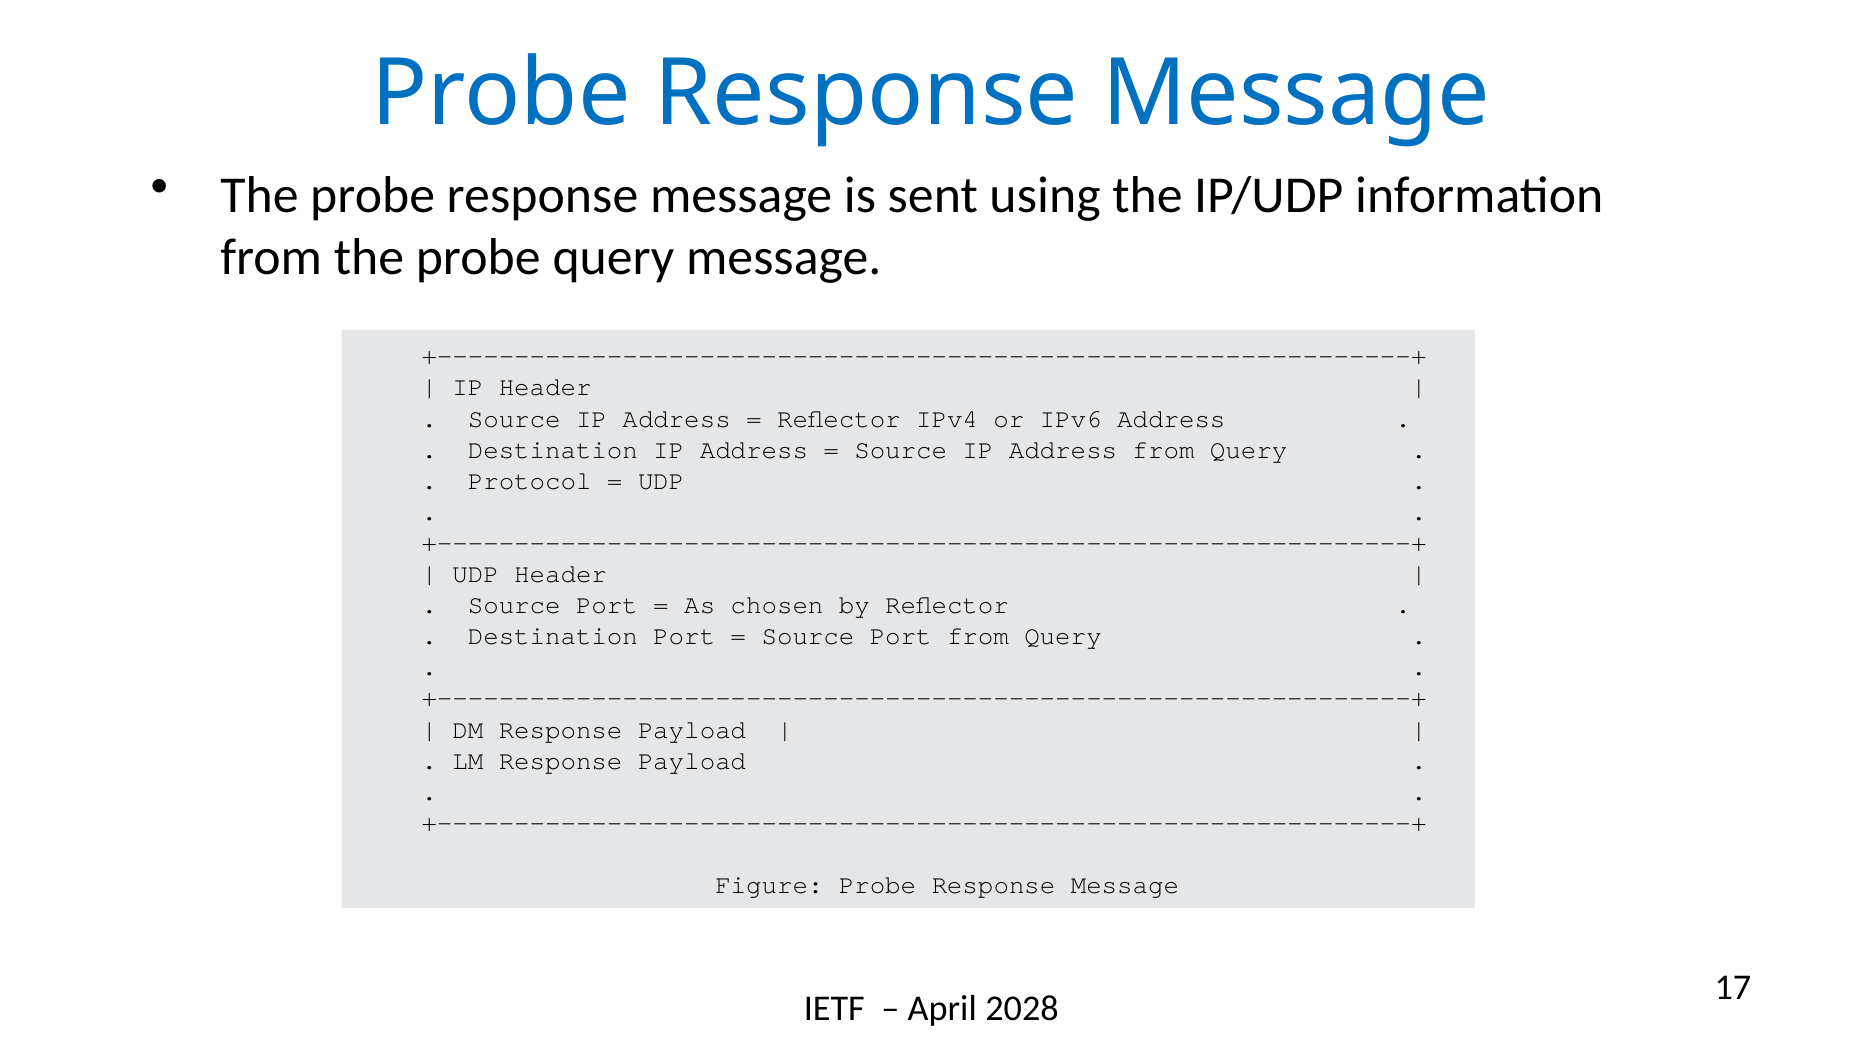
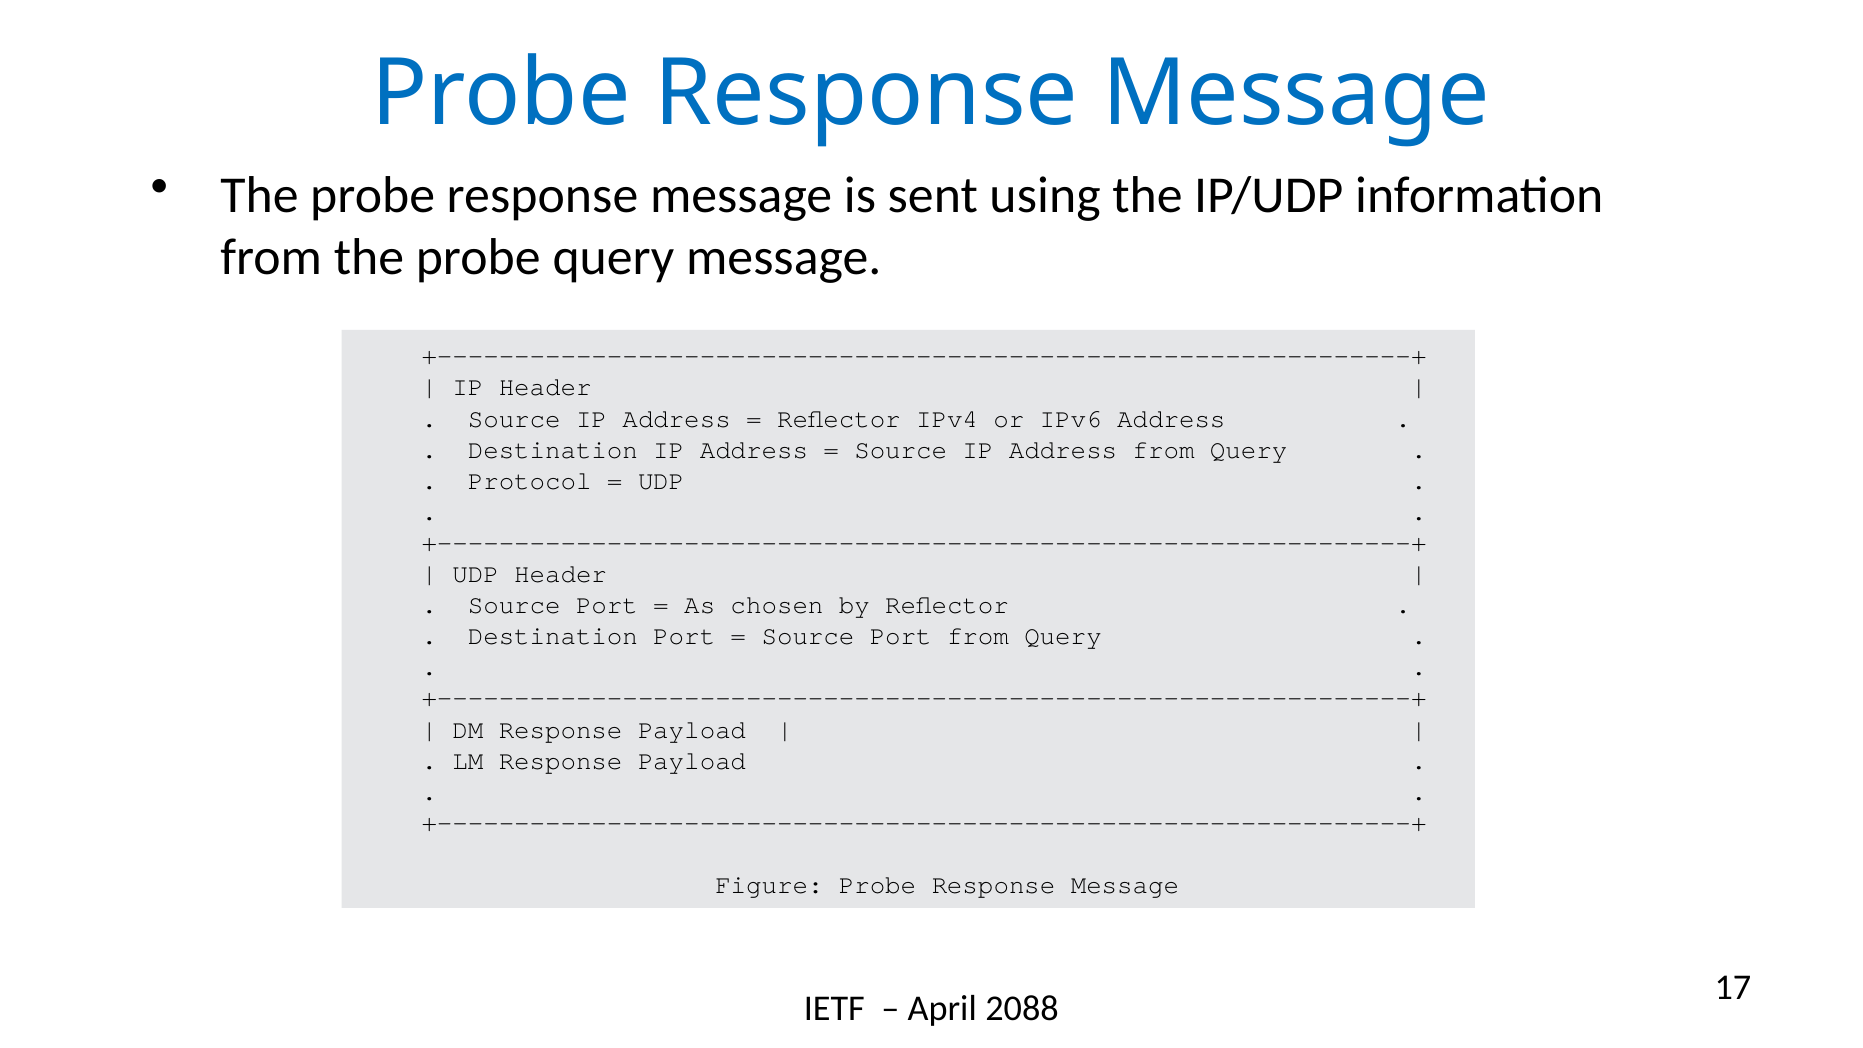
2028: 2028 -> 2088 (1022, 1009)
